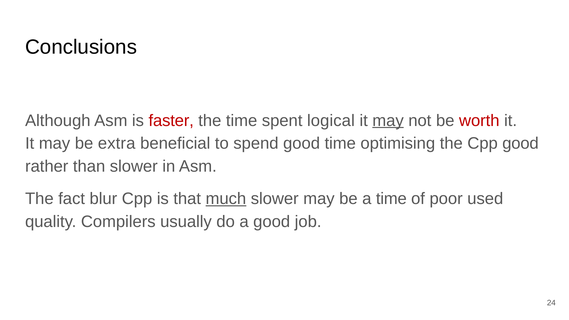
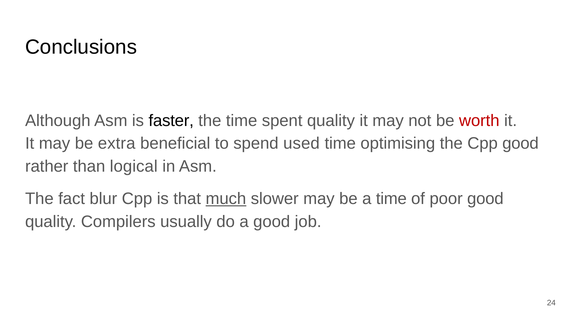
faster colour: red -> black (171, 121)
spent logical: logical -> quality (331, 121)
may underline: present -> none (388, 121)
spend good: good -> used (301, 143)
than slower: slower -> logical (134, 166)
poor used: used -> good (485, 199)
